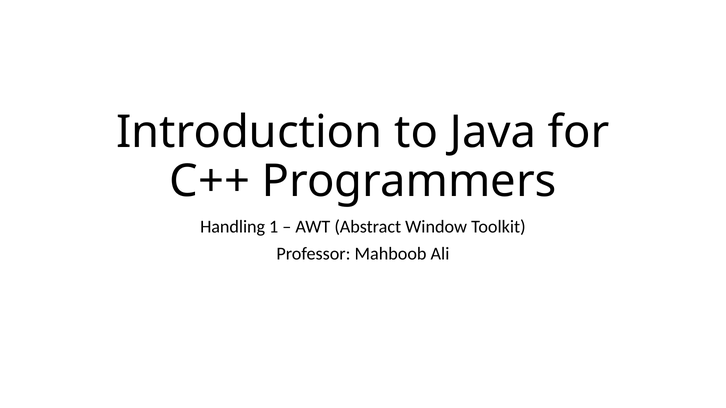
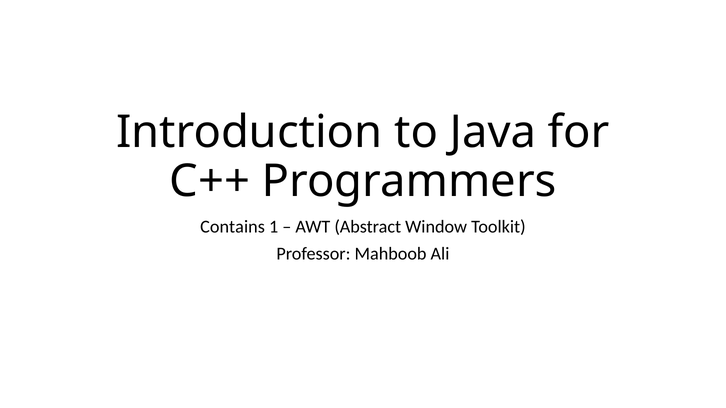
Handling: Handling -> Contains (233, 227)
